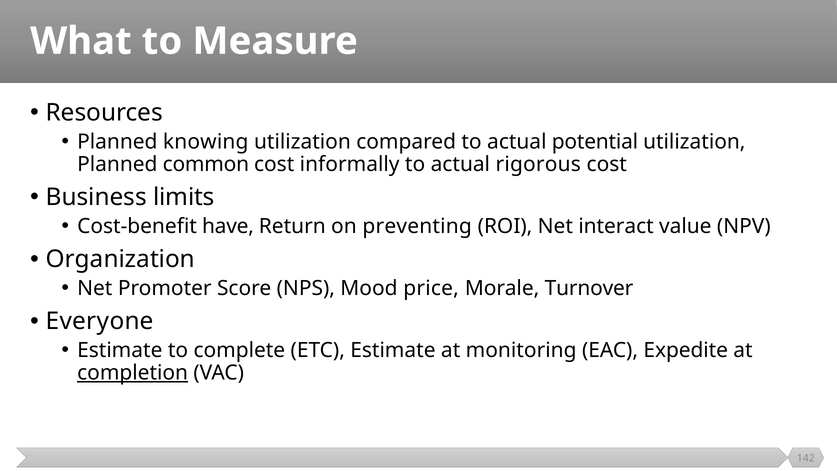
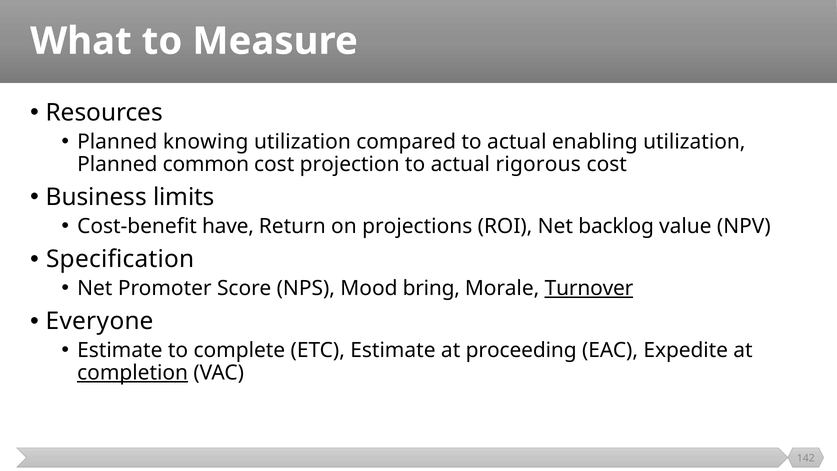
potential: potential -> enabling (595, 142)
informally: informally -> projection (350, 164)
preventing: preventing -> projections (417, 226)
interact: interact -> backlog (616, 226)
Organization: Organization -> Specification (120, 259)
price: price -> bring (431, 288)
Turnover underline: none -> present (589, 288)
monitoring: monitoring -> proceeding (521, 350)
